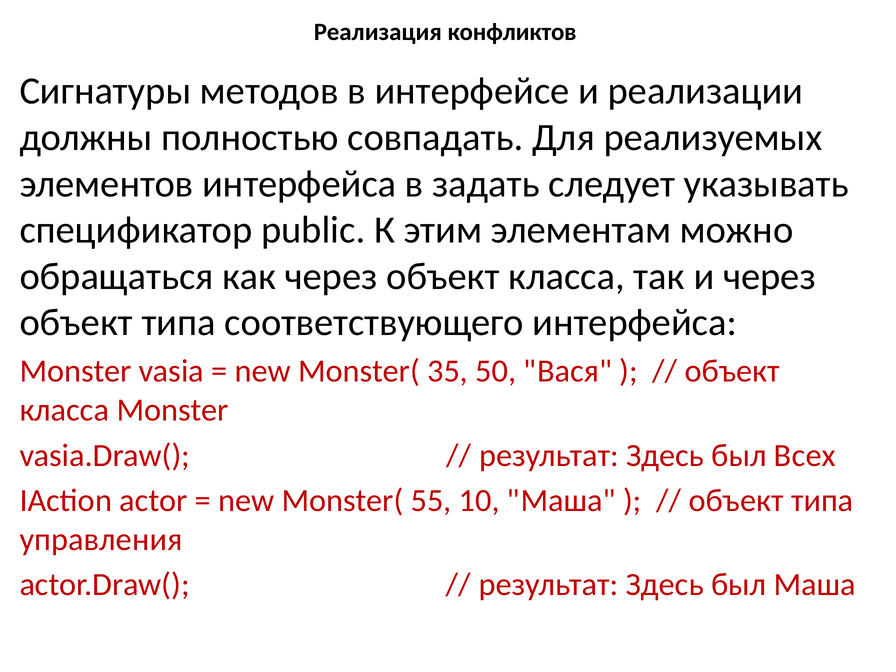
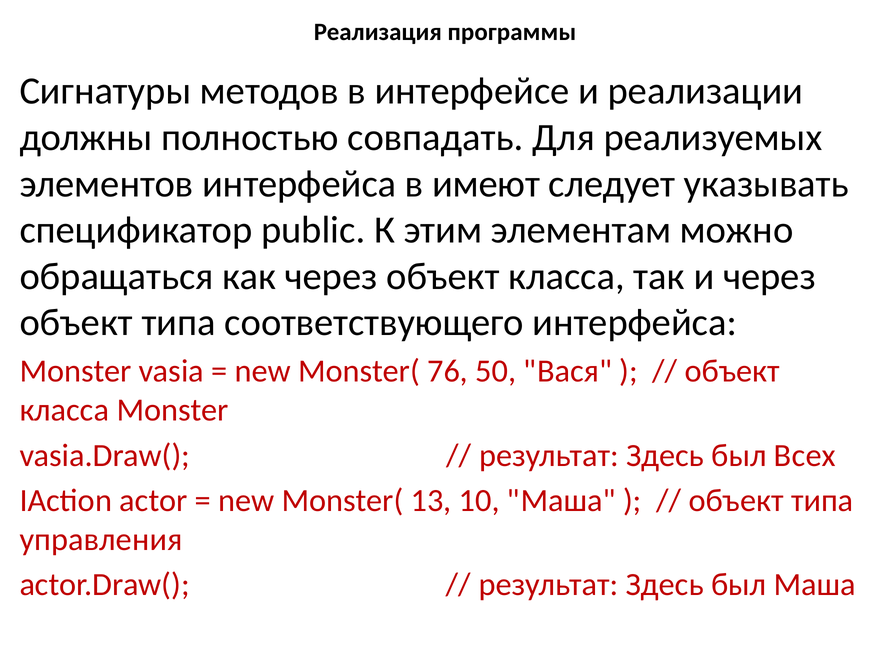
конфликтов: конфликтов -> программы (512, 32)
задать: задать -> имеют (486, 184)
35: 35 -> 76 (448, 371)
55: 55 -> 13 (431, 501)
